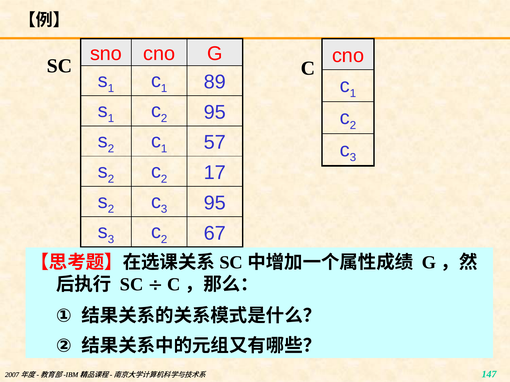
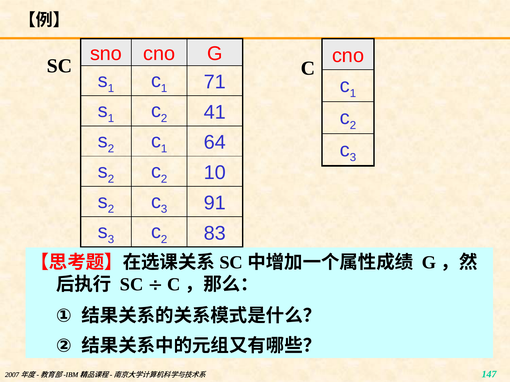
89: 89 -> 71 (215, 82)
95: 95 -> 41 (215, 112)
57: 57 -> 64 (215, 143)
17: 17 -> 10 (215, 173)
95: 95 -> 91 (215, 203)
67: 67 -> 83 (215, 233)
